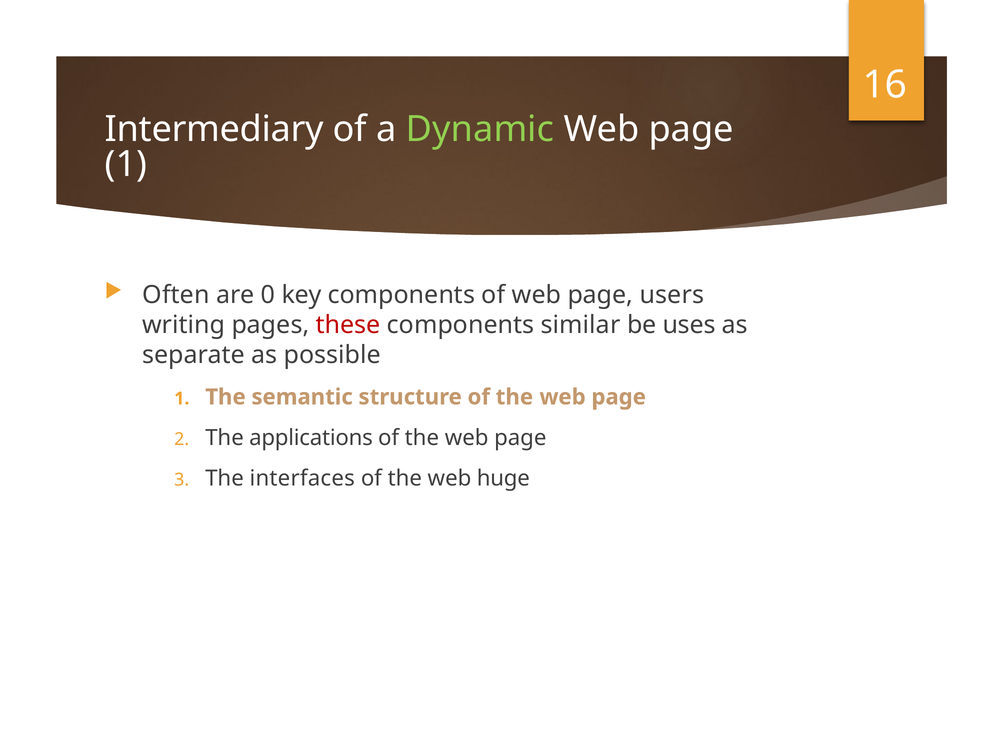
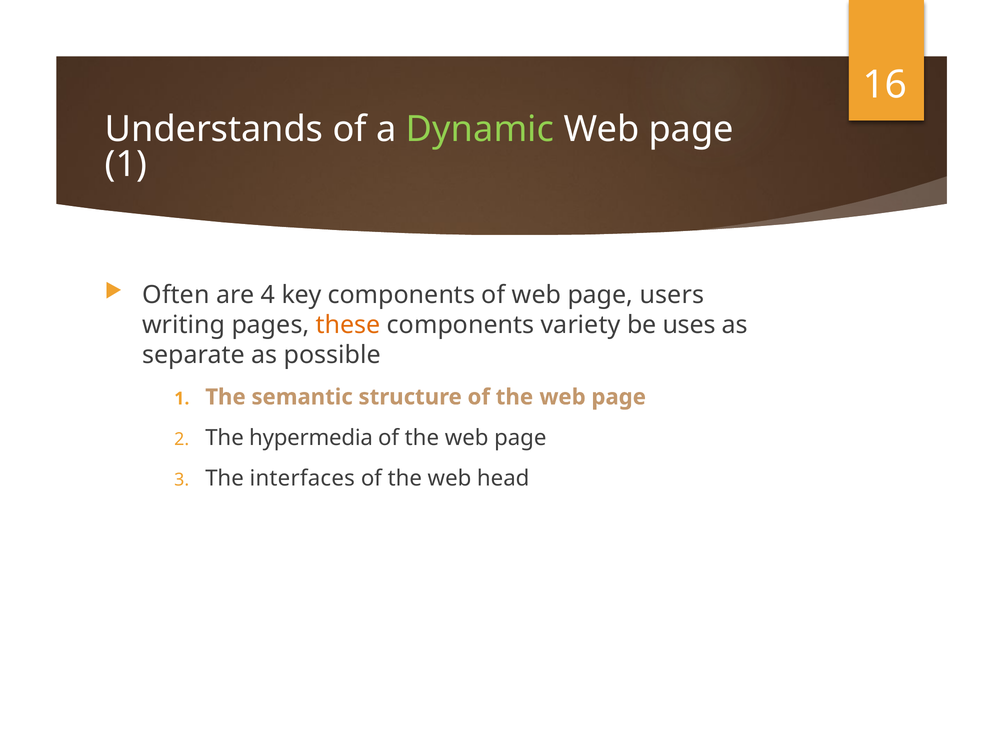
Intermediary: Intermediary -> Understands (214, 129)
0: 0 -> 4 (268, 295)
these colour: red -> orange (348, 325)
similar: similar -> variety (581, 325)
applications: applications -> hypermedia (311, 437)
huge: huge -> head (503, 478)
